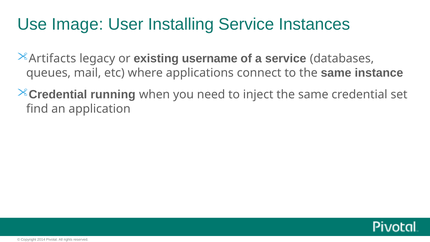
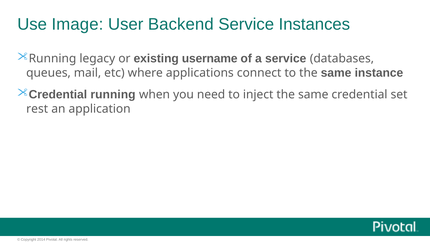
Installing: Installing -> Backend (181, 24)
Artifacts: Artifacts -> Running (53, 59)
find: find -> rest (37, 109)
